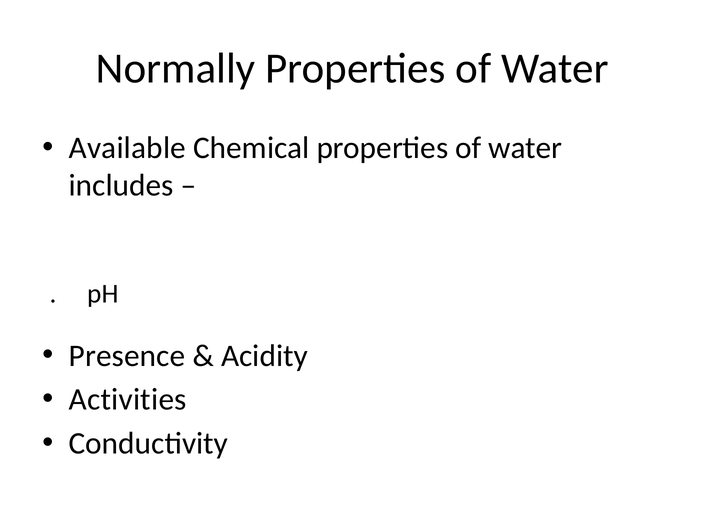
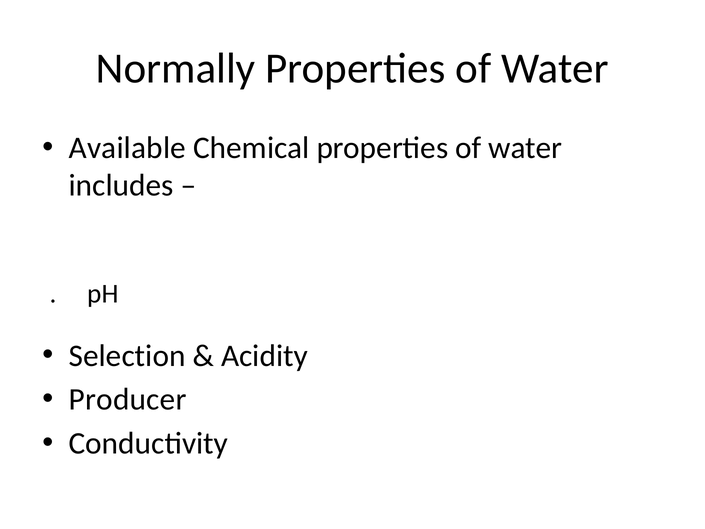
Presence: Presence -> Selection (127, 356)
Activities: Activities -> Producer (128, 399)
